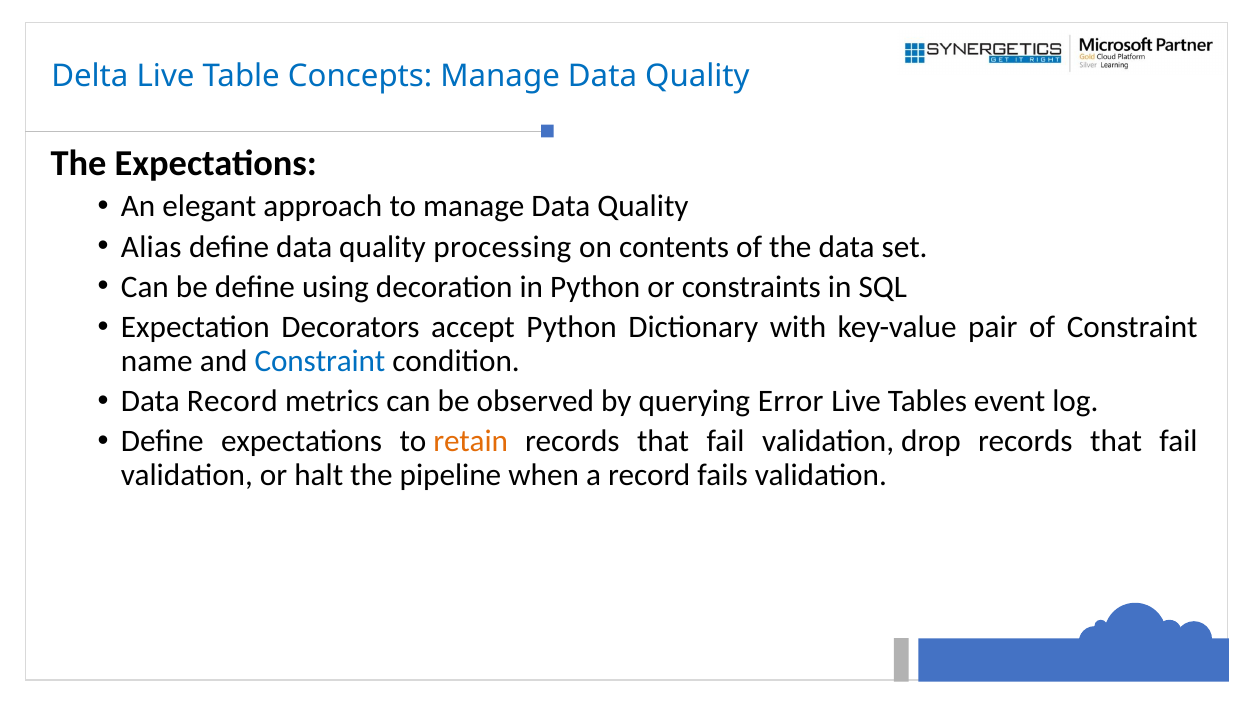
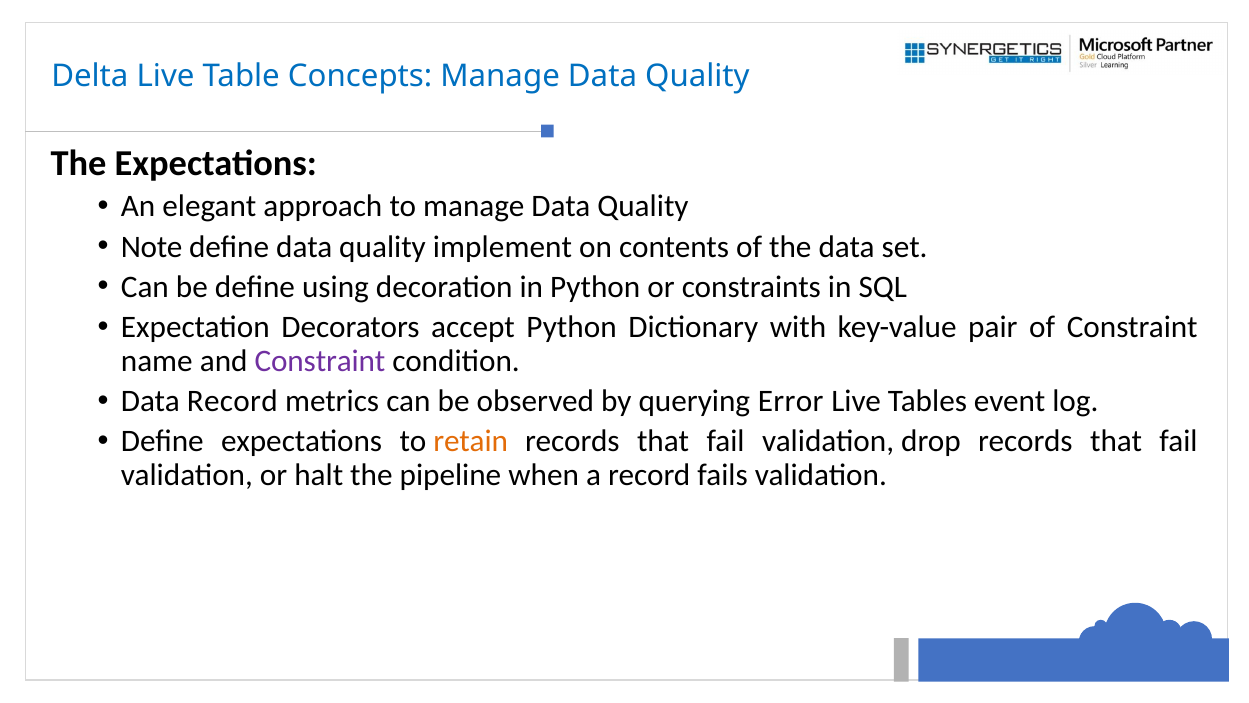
Alias: Alias -> Note (152, 247)
processing: processing -> implement (503, 247)
Constraint colour: blue -> purple (320, 361)
